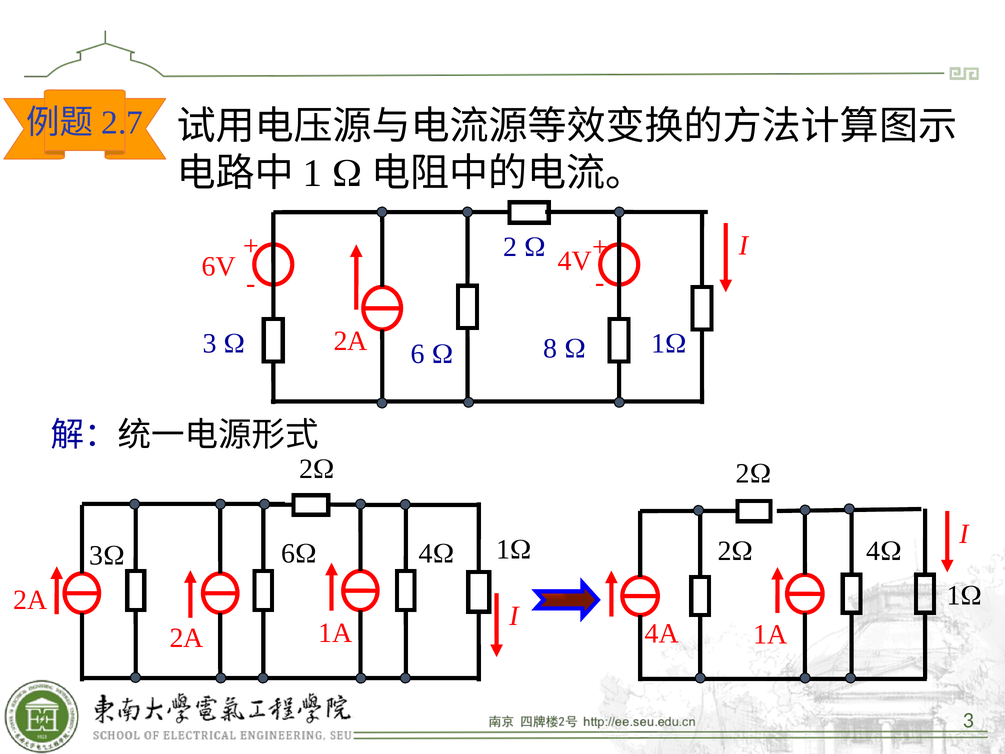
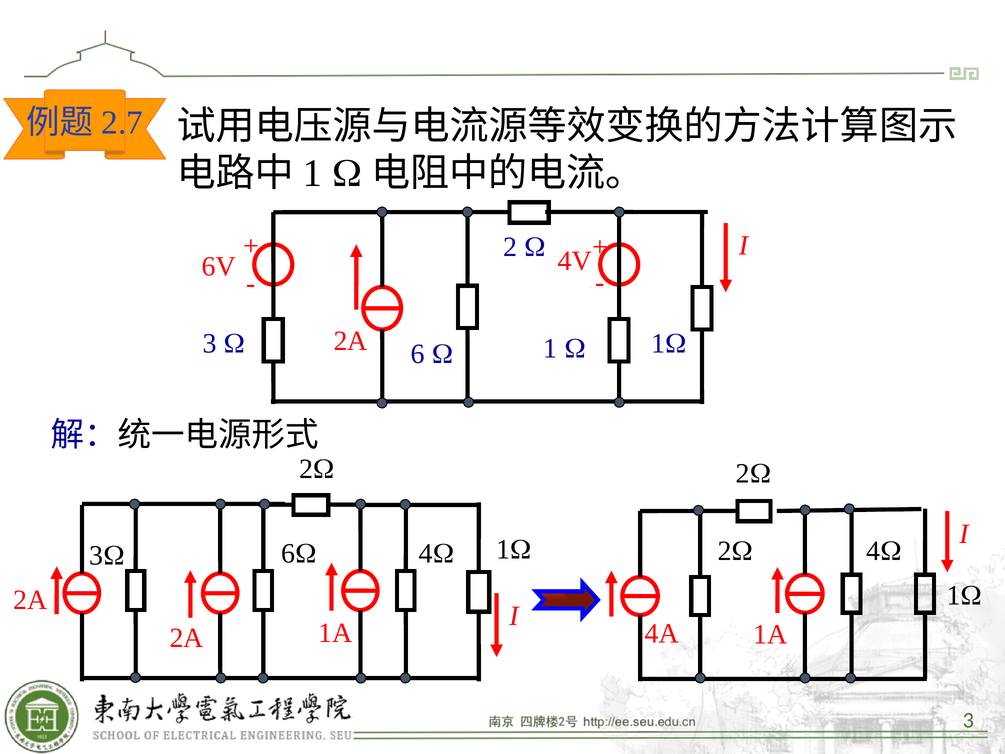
8: 8 -> 1 (550, 349)
